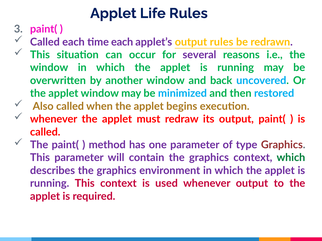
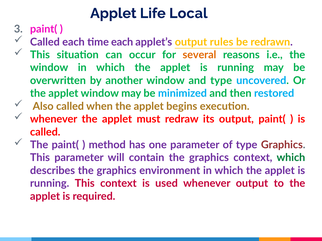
Life Rules: Rules -> Local (188, 13)
several colour: purple -> orange (199, 55)
and back: back -> type (221, 81)
